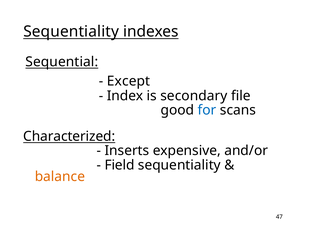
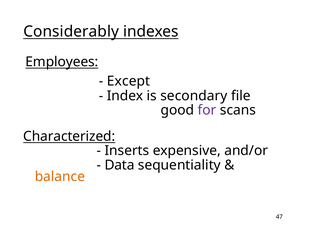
Sequentiality: Sequentiality -> Considerably (71, 32)
Sequential: Sequential -> Employees (62, 62)
for colour: blue -> purple (207, 110)
Field: Field -> Data (120, 165)
